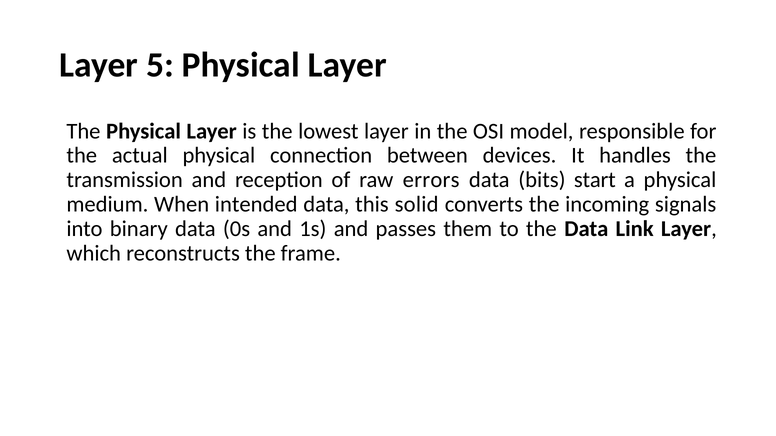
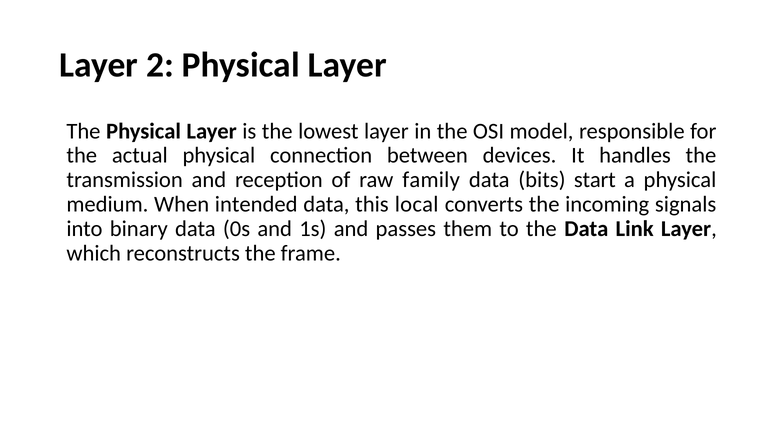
5: 5 -> 2 (160, 65)
errors: errors -> family (431, 180)
solid: solid -> local (417, 205)
